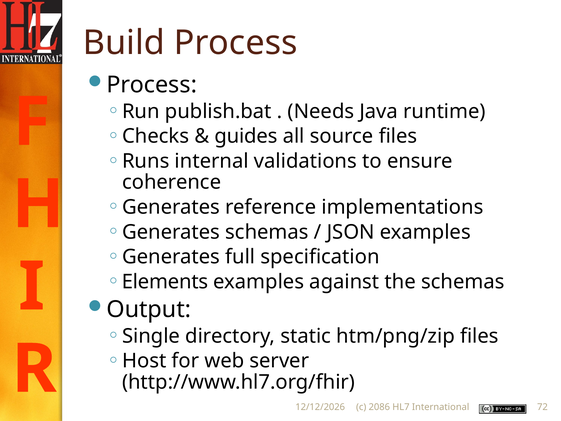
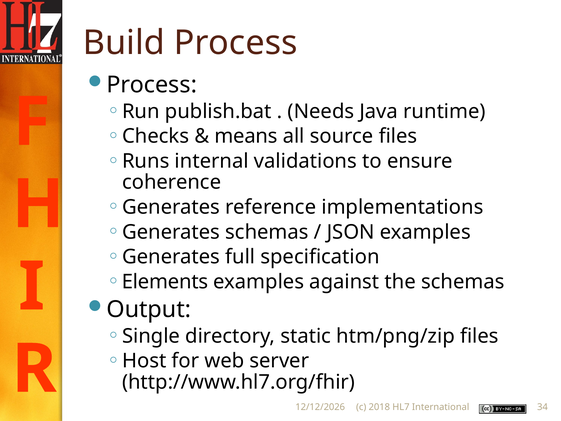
guides: guides -> means (246, 136)
2086: 2086 -> 2018 (379, 407)
72: 72 -> 34 (542, 407)
